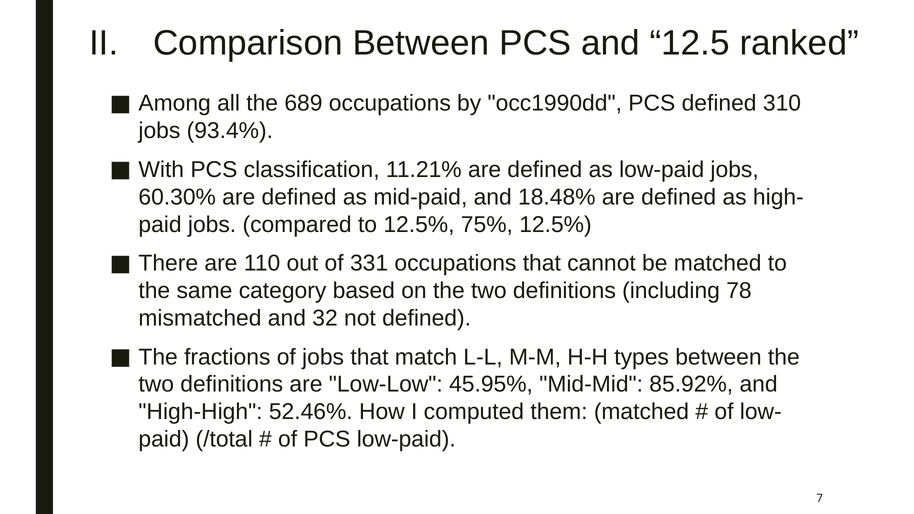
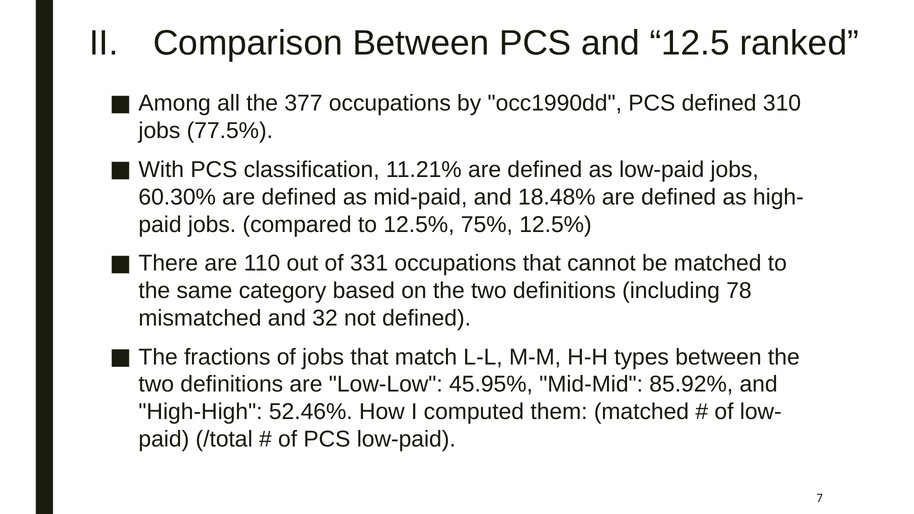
689: 689 -> 377 (303, 103)
93.4%: 93.4% -> 77.5% (230, 131)
